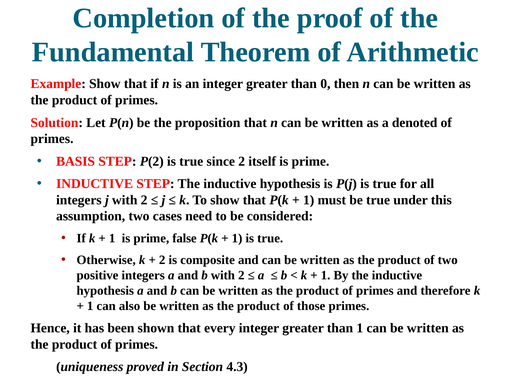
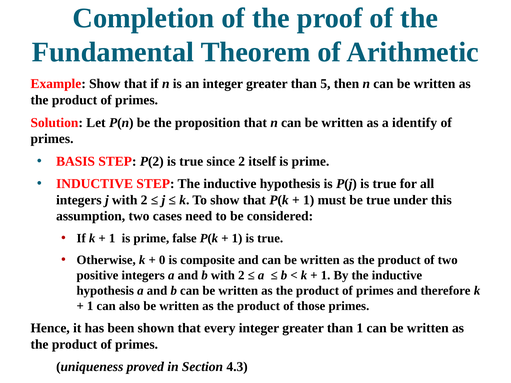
0: 0 -> 5 (325, 84)
denoted: denoted -> identify (415, 123)
2: 2 -> 0 (162, 260)
